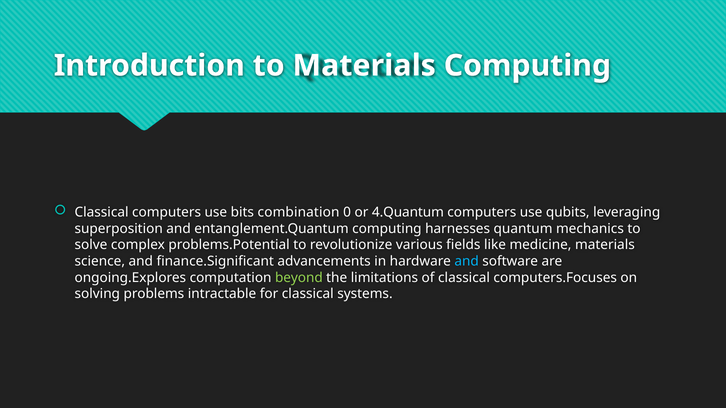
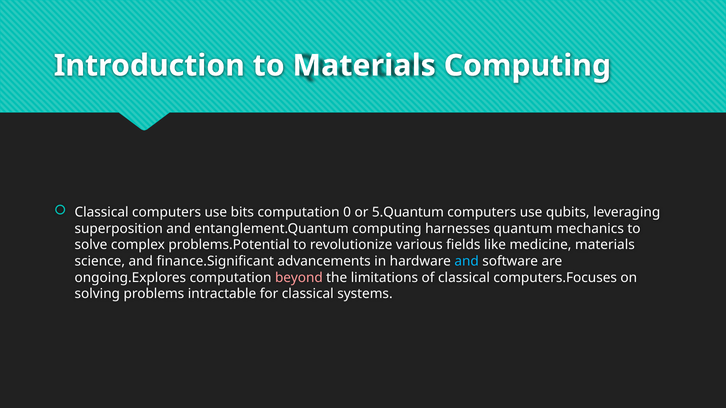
bits combination: combination -> computation (299, 212)
4.Quantum: 4.Quantum -> 5.Quantum (408, 212)
beyond colour: light green -> pink (299, 278)
